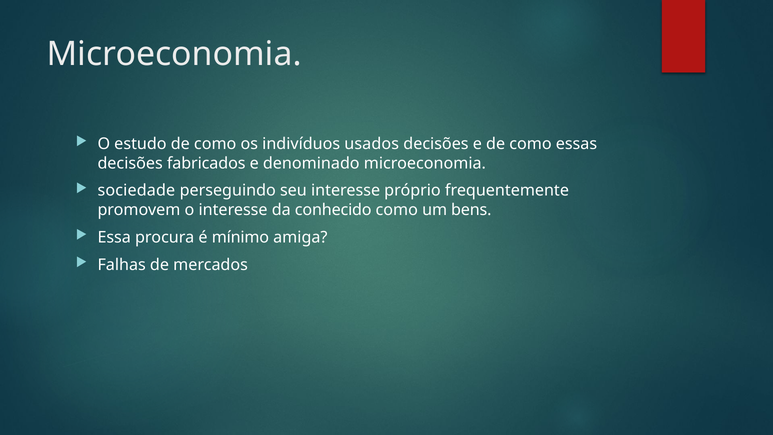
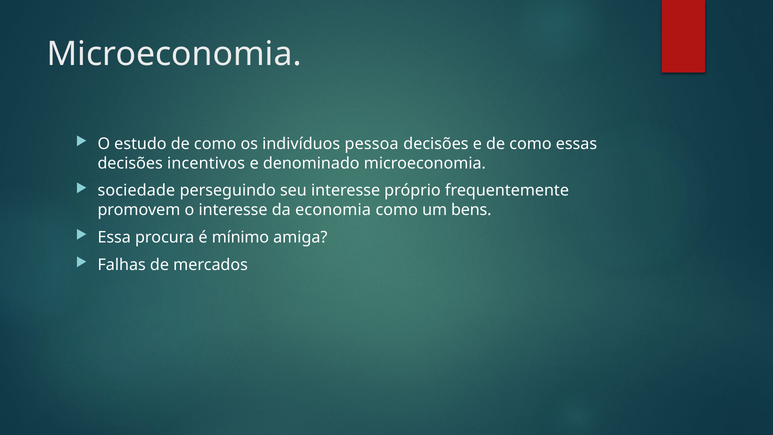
usados: usados -> pessoa (372, 144)
fabricados: fabricados -> incentivos (206, 163)
conhecido: conhecido -> economia (333, 210)
